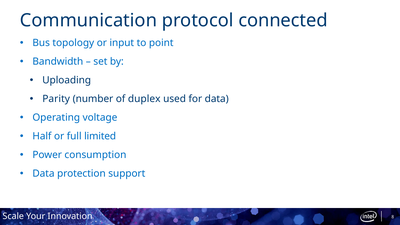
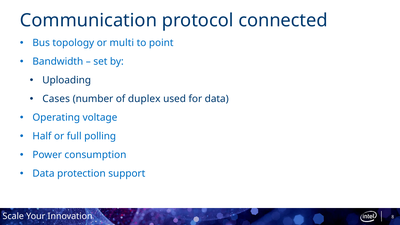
input: input -> multi (122, 43)
Parity: Parity -> Cases (56, 99)
limited: limited -> polling (100, 136)
